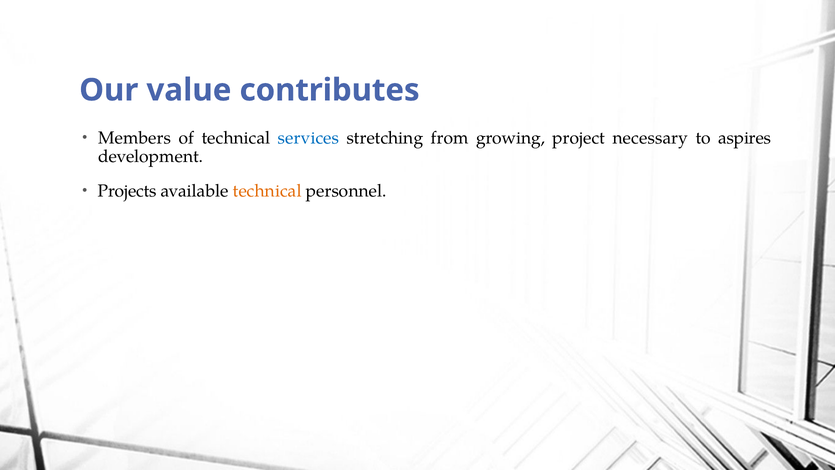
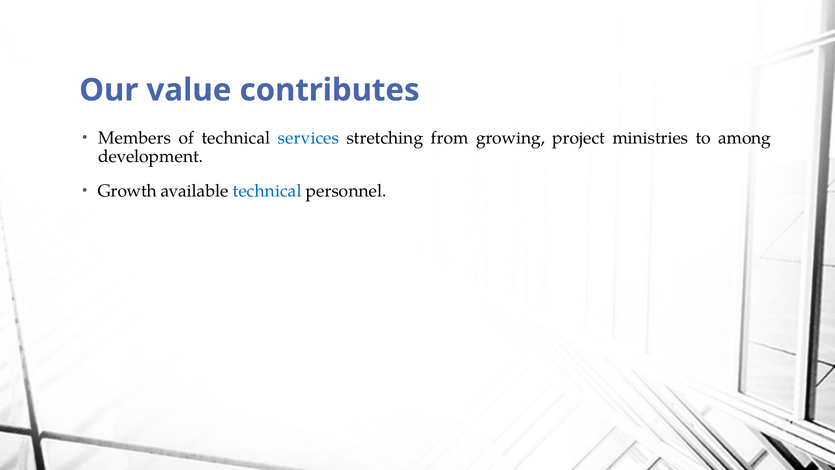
necessary: necessary -> ministries (650, 138)
aspires: aspires -> among (745, 138)
Projects: Projects -> Growth (127, 191)
technical colour: orange -> blue (267, 191)
